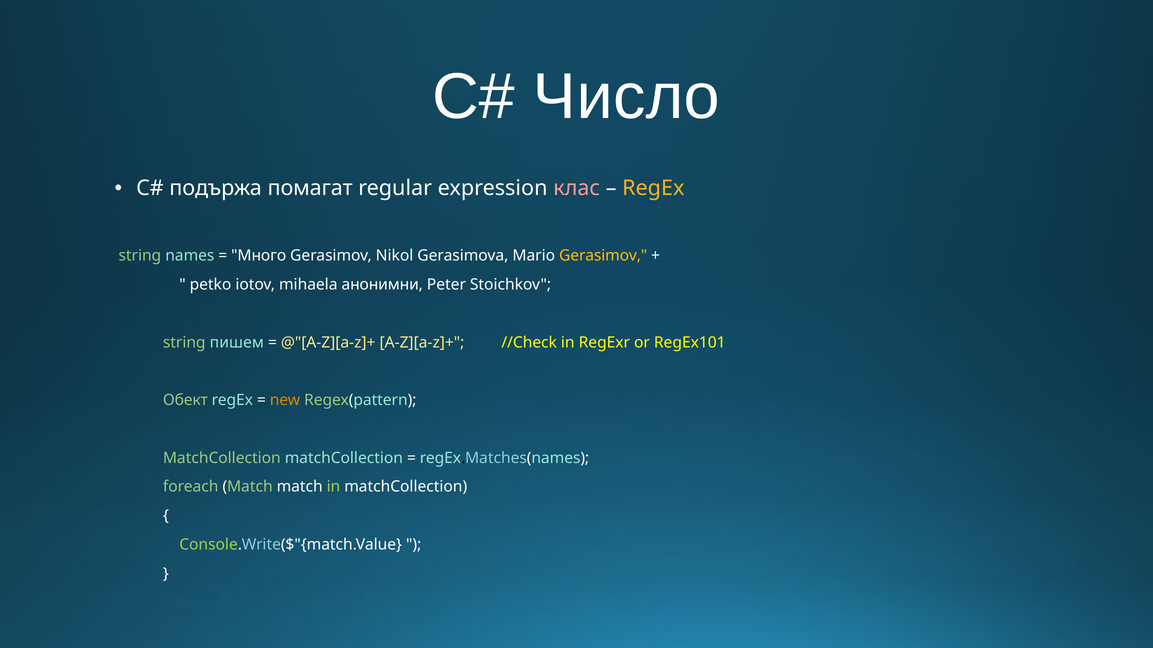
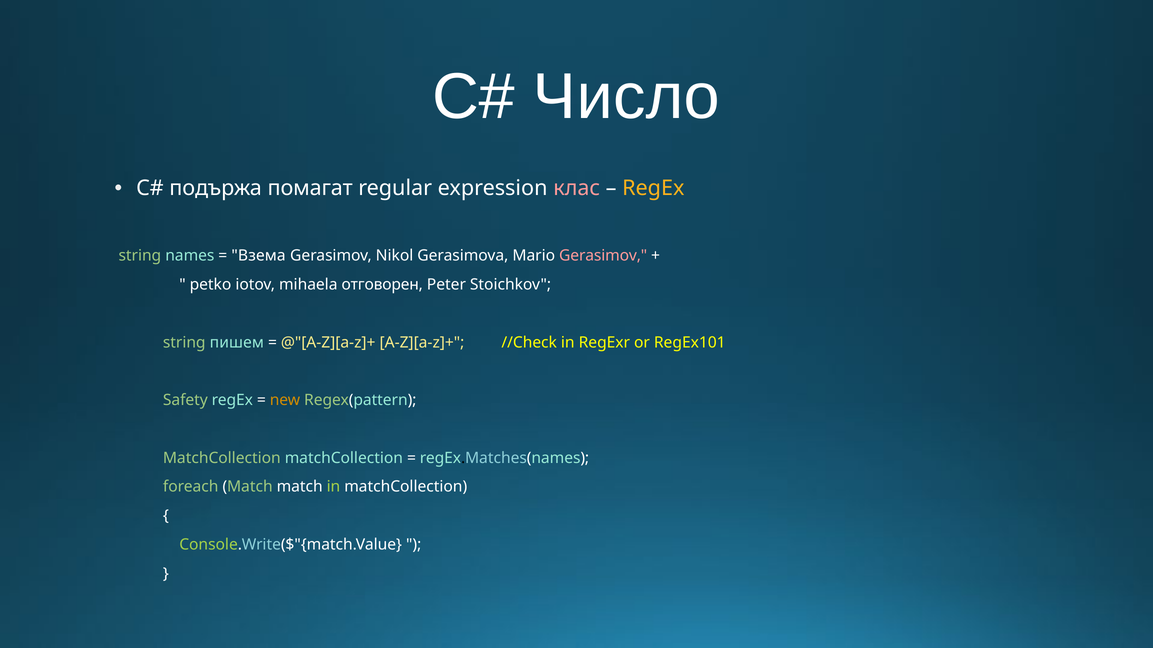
Много: Много -> Взема (259, 256)
Gerasimov colour: yellow -> pink (603, 256)
анонимни: анонимни -> отговорен (382, 285)
Обект: Обект -> Safety (185, 400)
